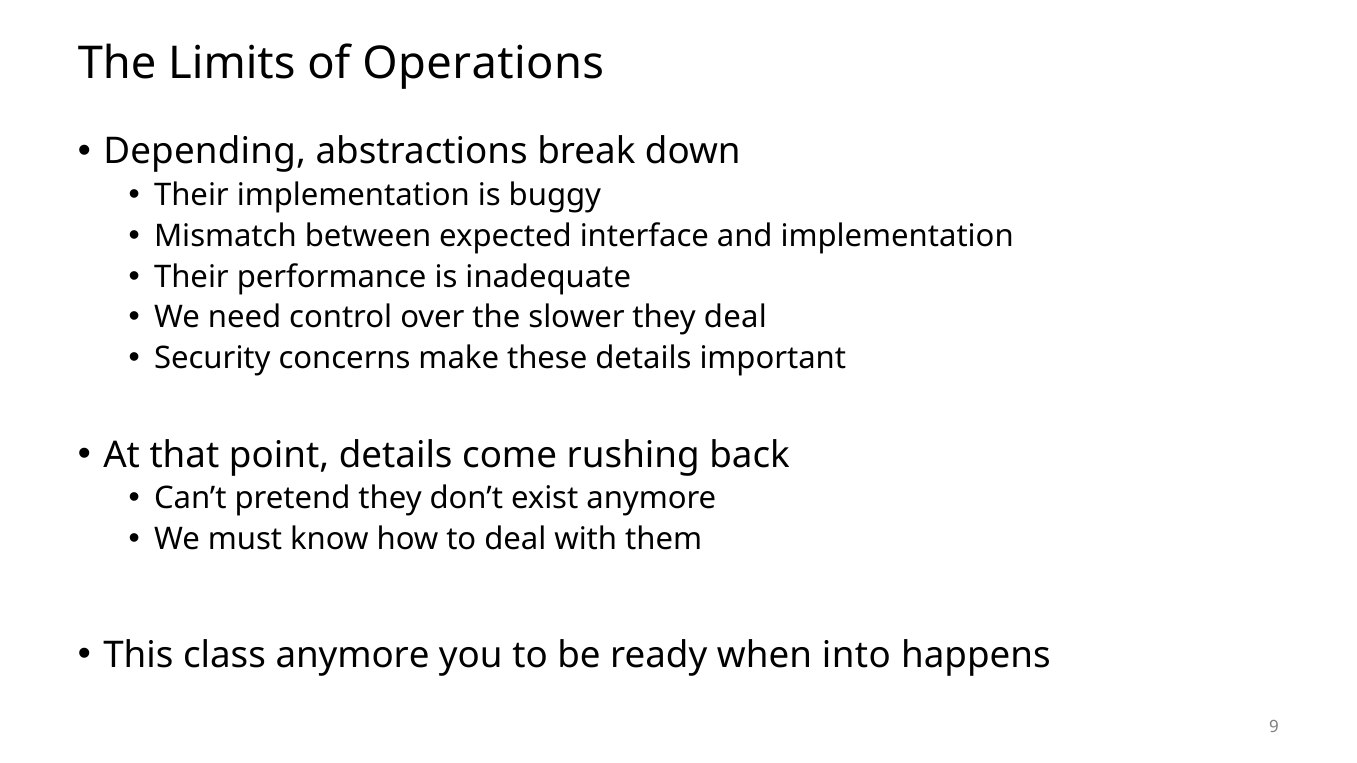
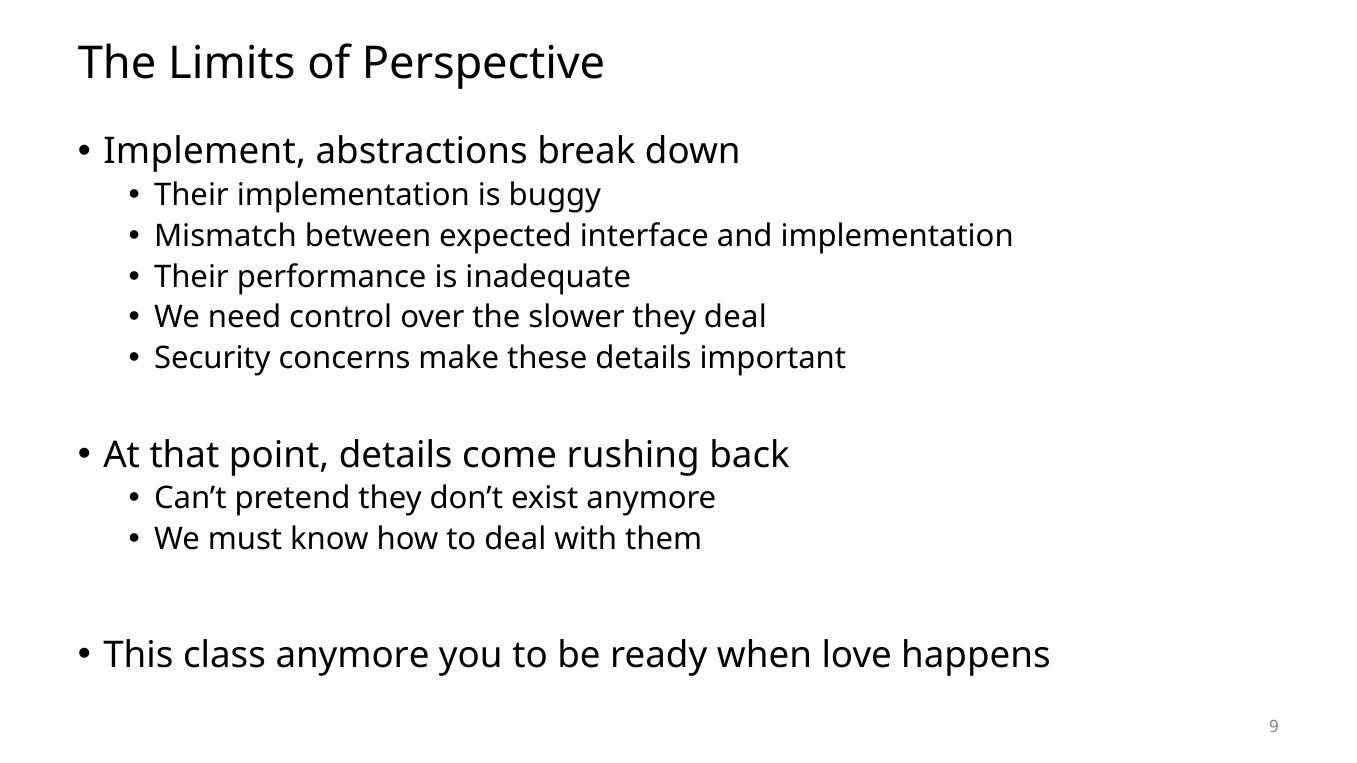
Operations: Operations -> Perspective (484, 63)
Depending: Depending -> Implement (205, 152)
into: into -> love (857, 655)
